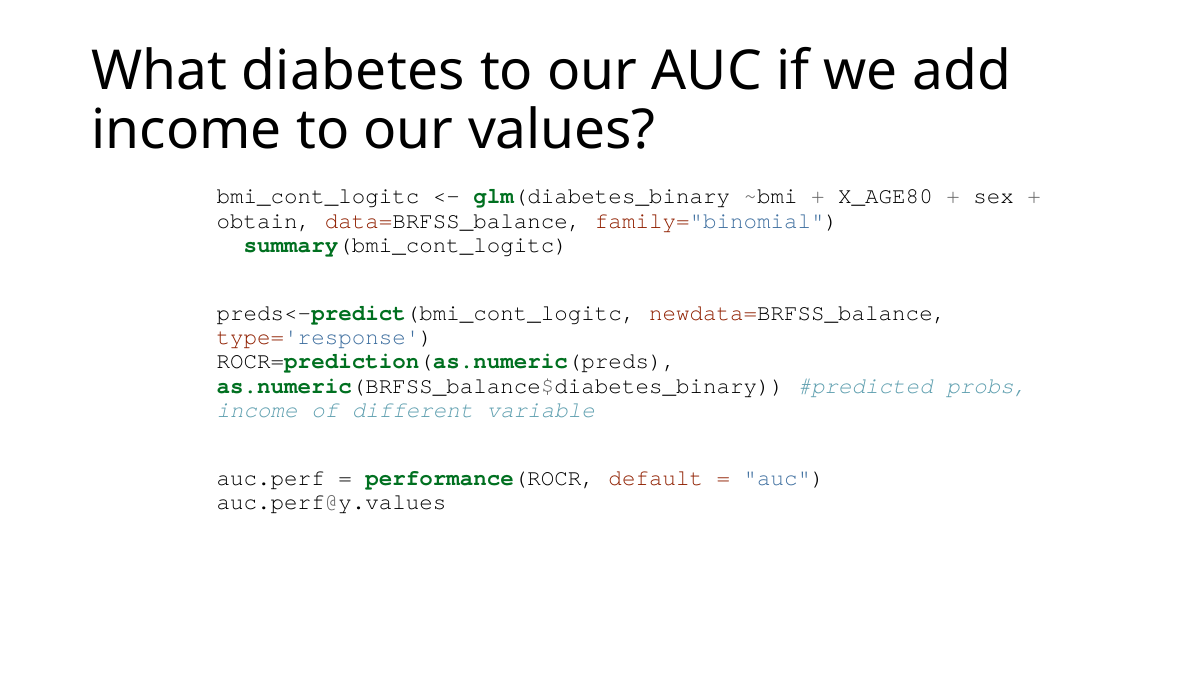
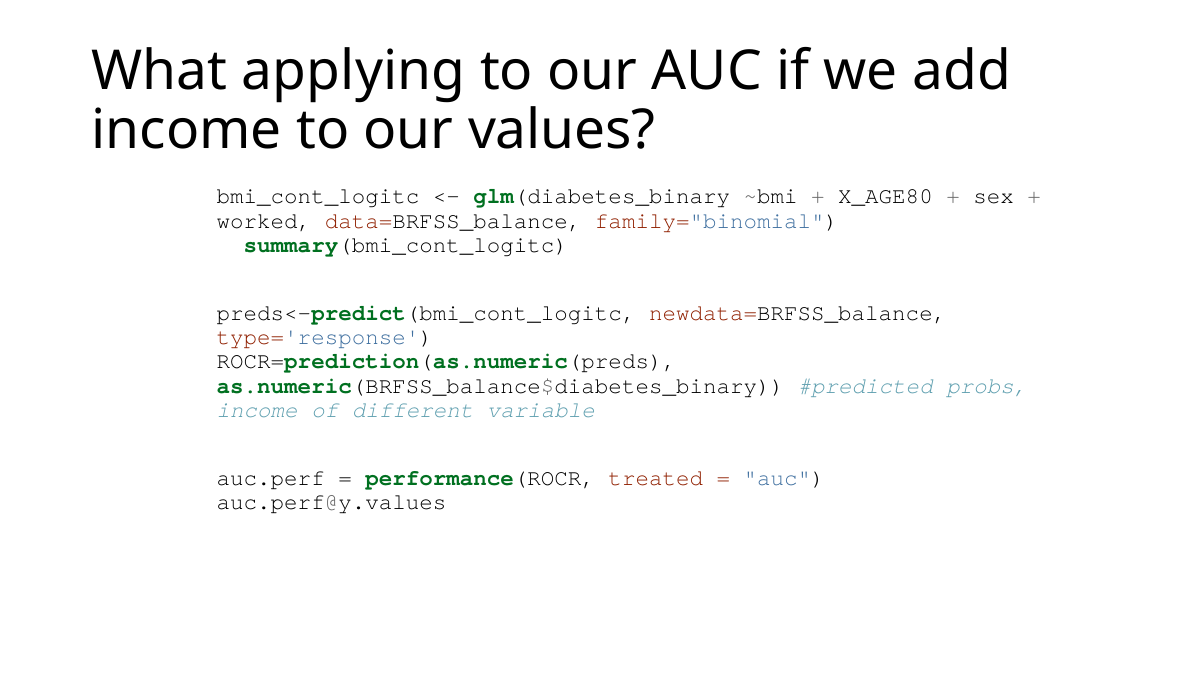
diabetes: diabetes -> applying (354, 71)
obtain: obtain -> worked (264, 221)
default: default -> treated (656, 478)
